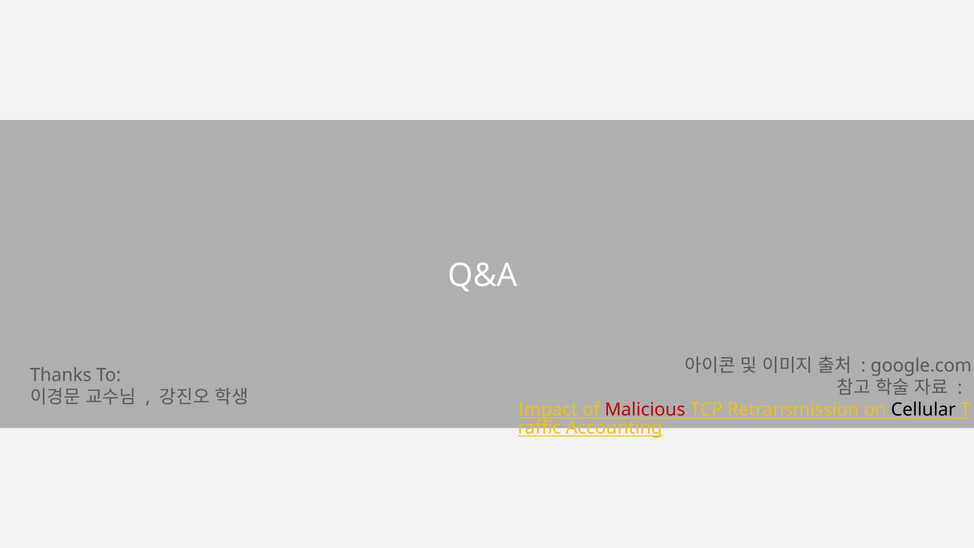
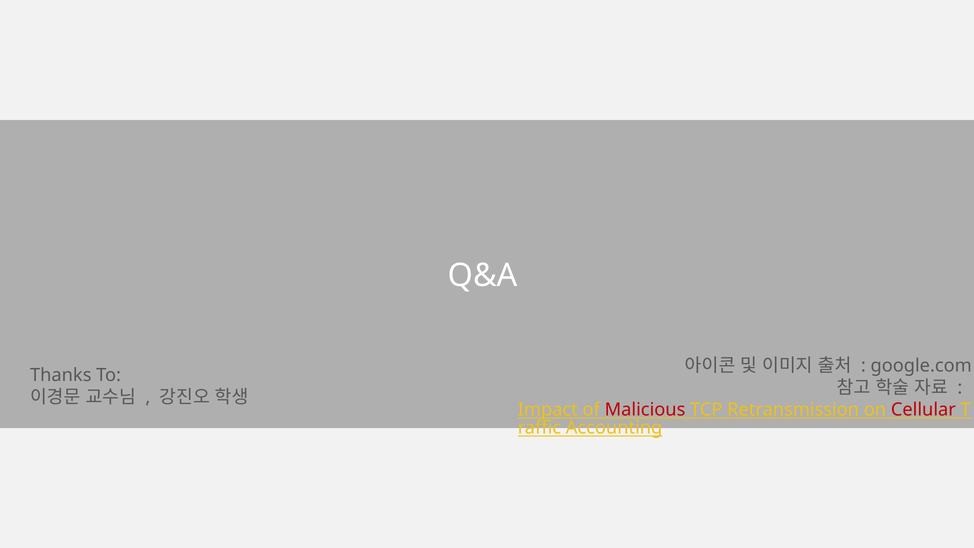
Cellular colour: black -> red (923, 410)
